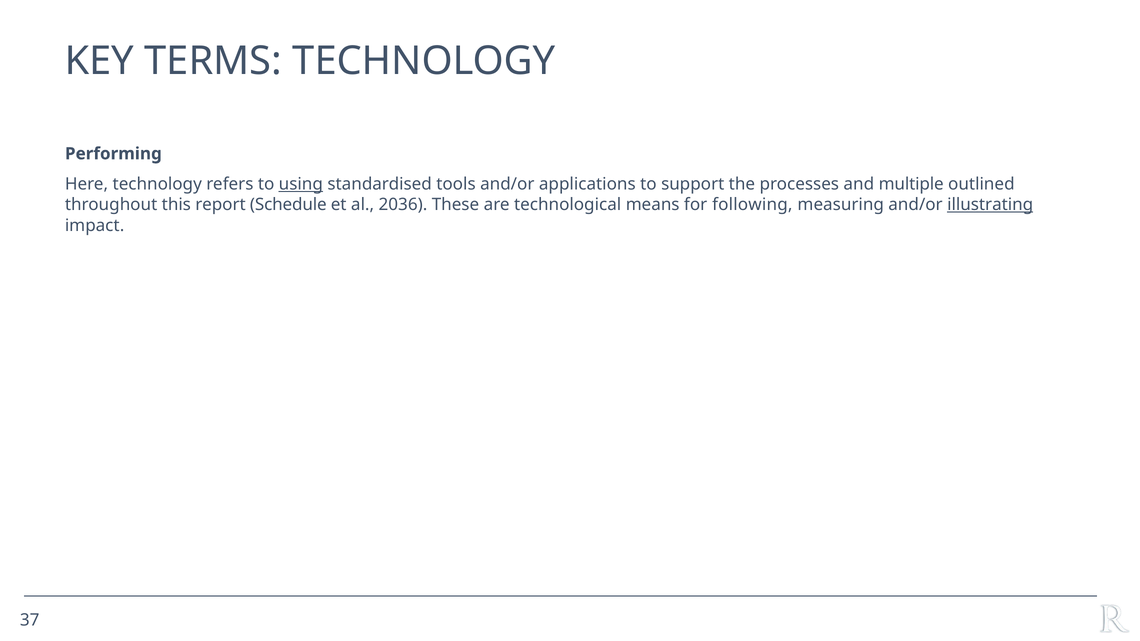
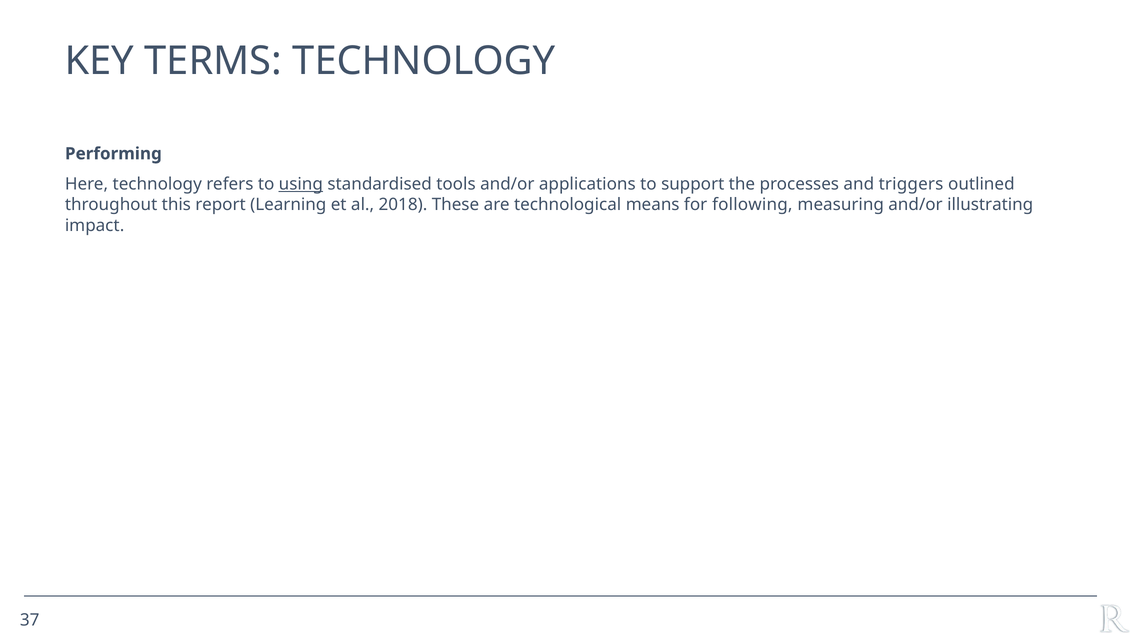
multiple: multiple -> triggers (911, 184)
Schedule: Schedule -> Learning (288, 205)
2036: 2036 -> 2018 (403, 205)
illustrating underline: present -> none (990, 205)
